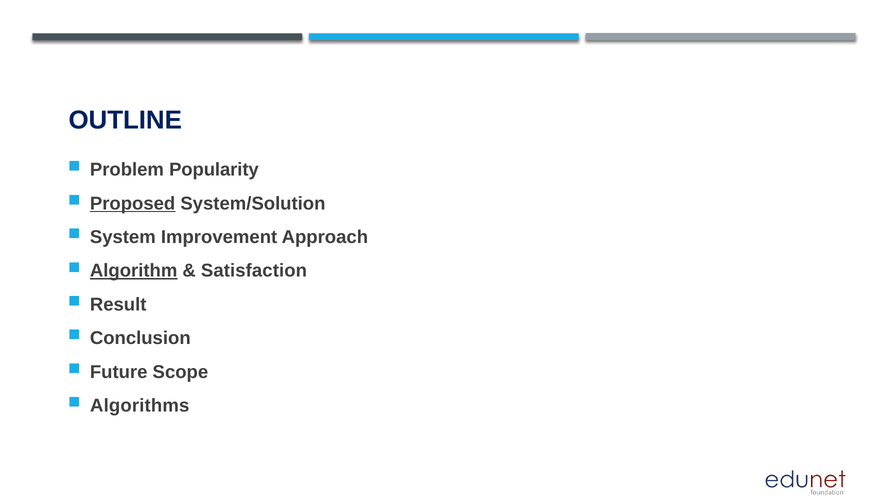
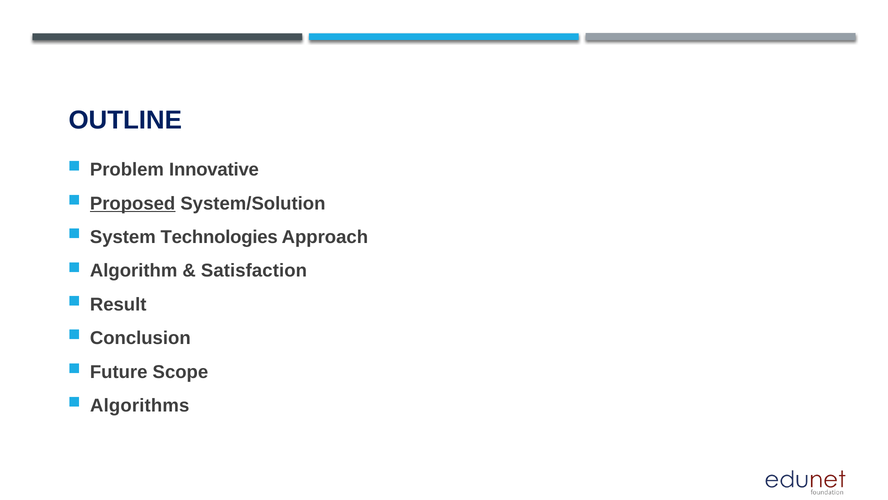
Popularity: Popularity -> Innovative (214, 170)
Improvement: Improvement -> Technologies (219, 237)
Algorithm underline: present -> none (134, 271)
